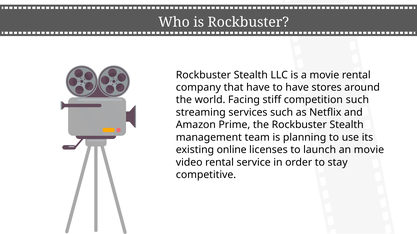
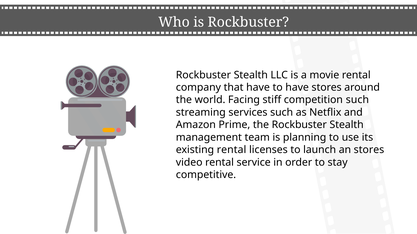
existing online: online -> rental (232, 150)
an movie: movie -> stores (369, 150)
